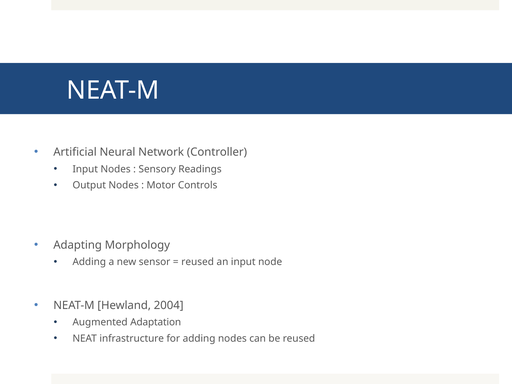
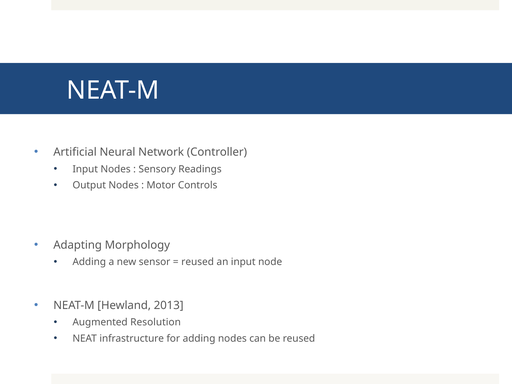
2004: 2004 -> 2013 (169, 305)
Adaptation: Adaptation -> Resolution (156, 322)
